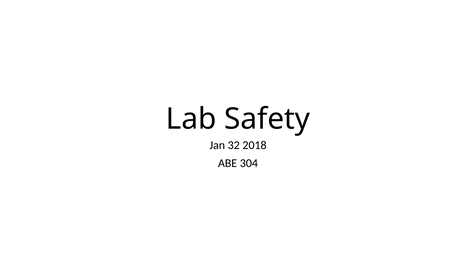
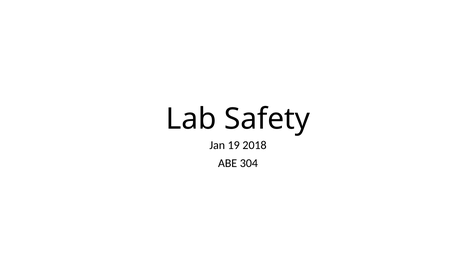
32: 32 -> 19 (234, 145)
